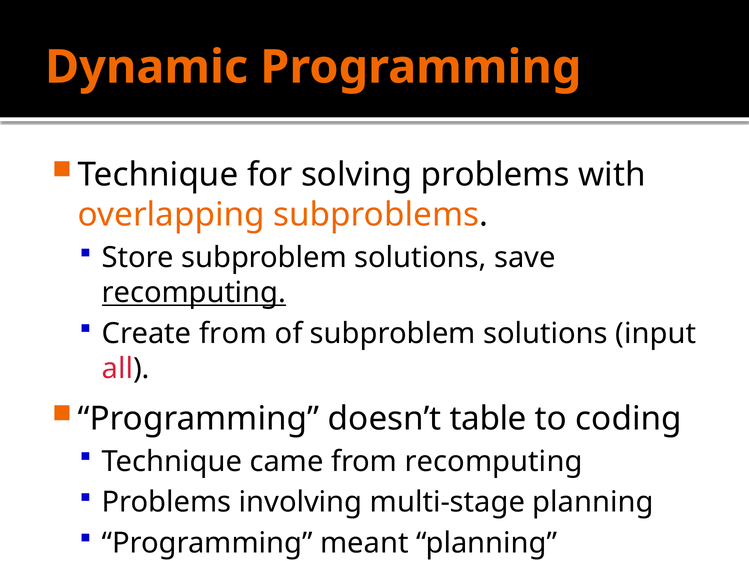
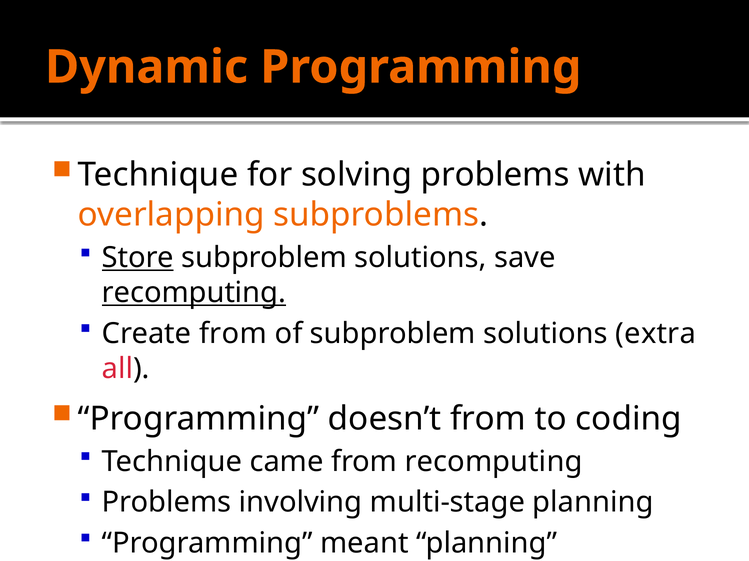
Store underline: none -> present (138, 258)
input: input -> extra (656, 334)
doesn’t table: table -> from (488, 419)
